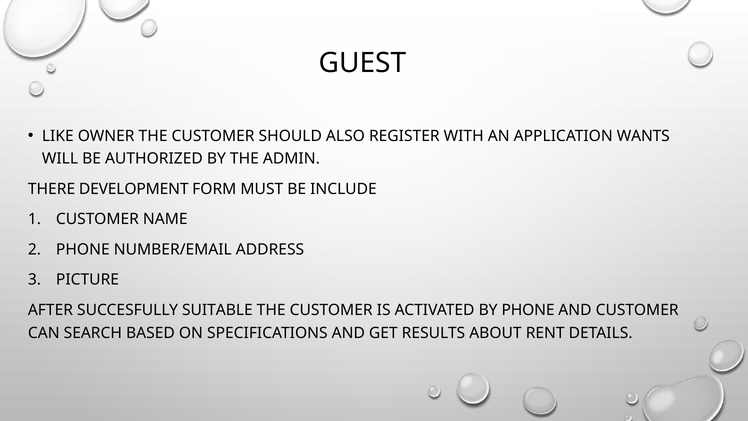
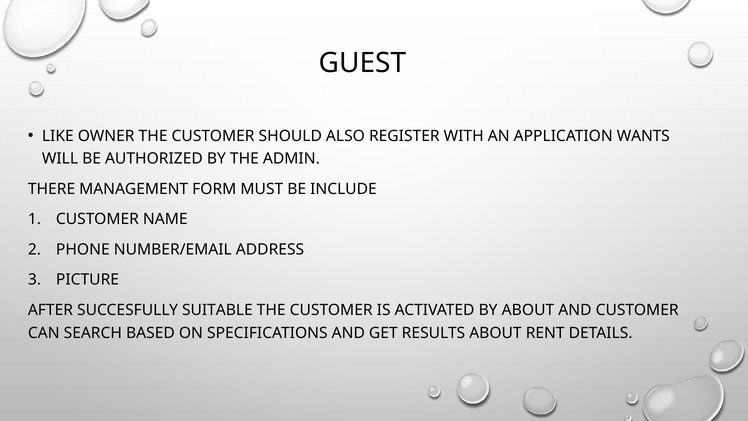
DEVELOPMENT: DEVELOPMENT -> MANAGEMENT (134, 189)
BY PHONE: PHONE -> ABOUT (528, 310)
